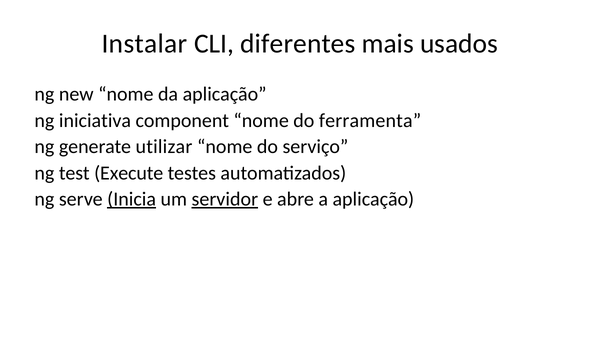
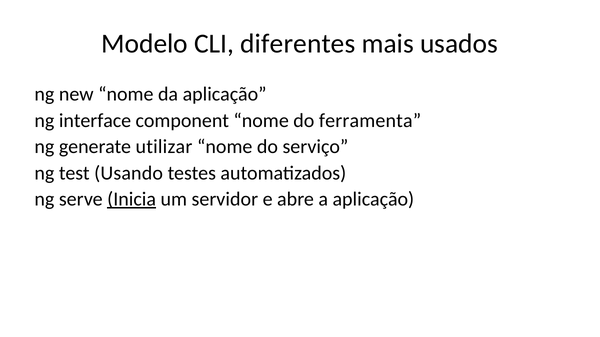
Instalar: Instalar -> Modelo (145, 44)
iniciativa: iniciativa -> interface (95, 121)
Execute: Execute -> Usando (129, 173)
servidor underline: present -> none (225, 199)
